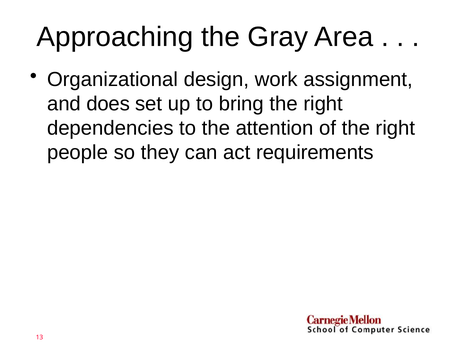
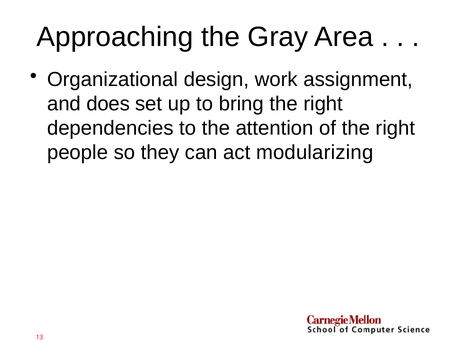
requirements: requirements -> modularizing (315, 153)
